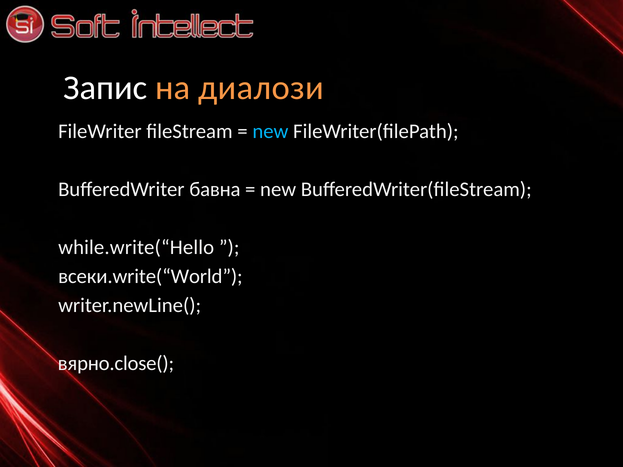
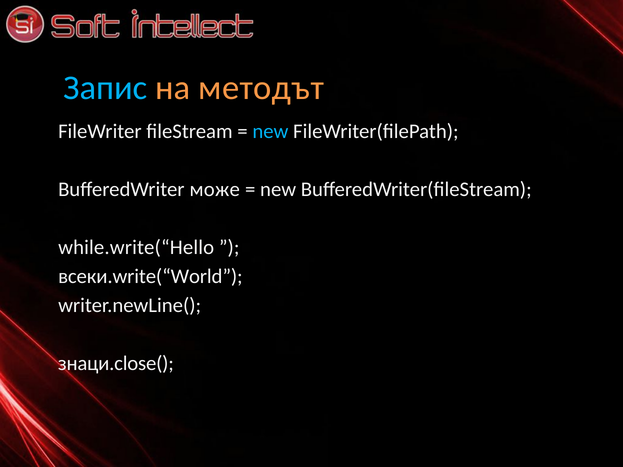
Запис colour: white -> light blue (105, 88)
диалози: диалози -> методът (261, 88)
бавна: бавна -> може (215, 189)
вярно.close(: вярно.close( -> знаци.close( (116, 364)
